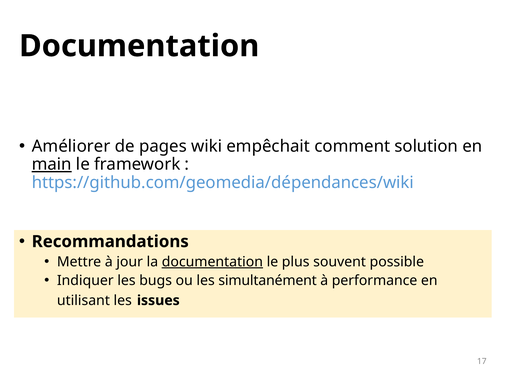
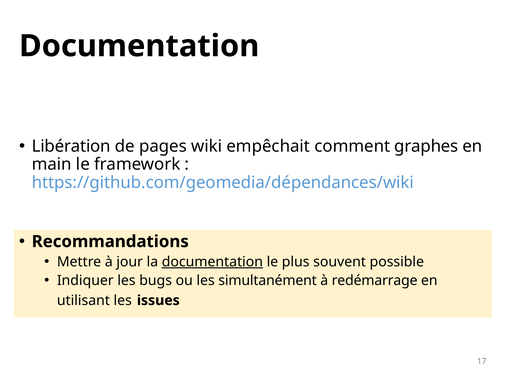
Améliorer: Améliorer -> Libération (71, 146)
solution: solution -> graphes (426, 146)
main underline: present -> none (52, 164)
performance: performance -> redémarrage (375, 280)
